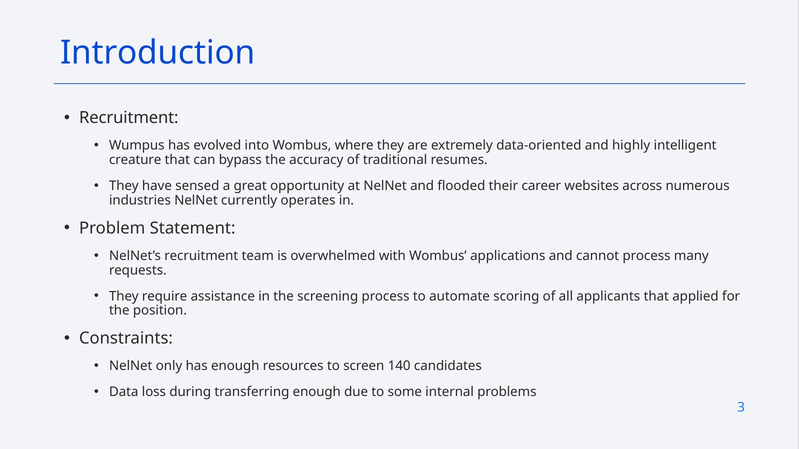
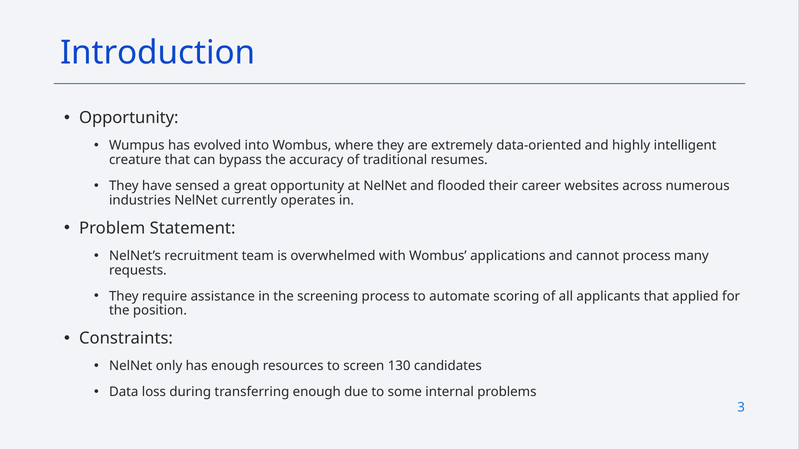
Recruitment: Recruitment -> Opportunity (129, 118)
140: 140 -> 130 (399, 366)
